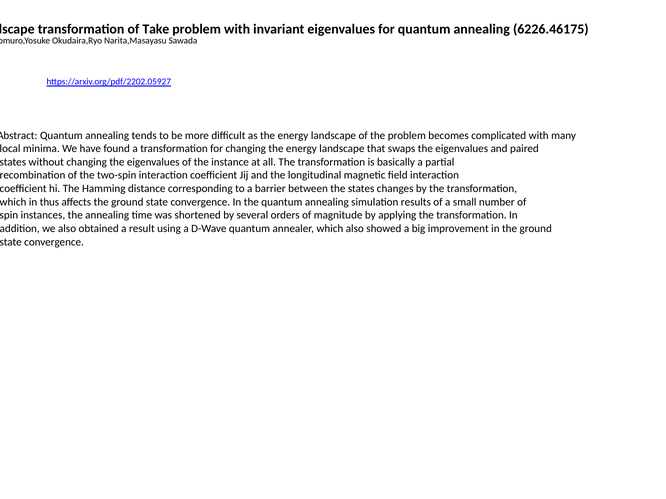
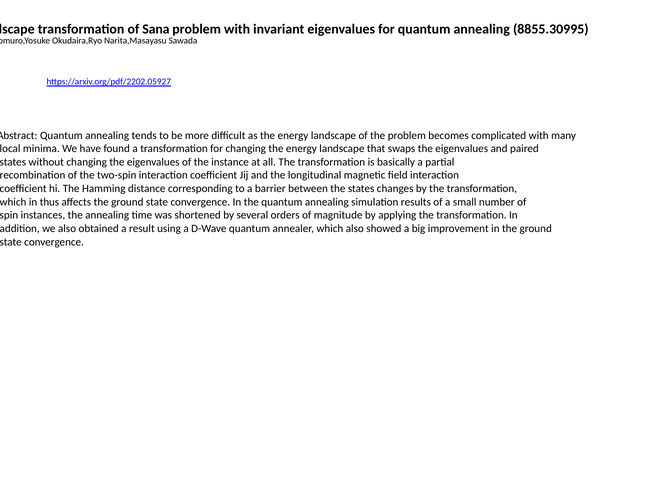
Take: Take -> Sana (156, 29)
6226.46175: 6226.46175 -> 8855.30995 (551, 29)
